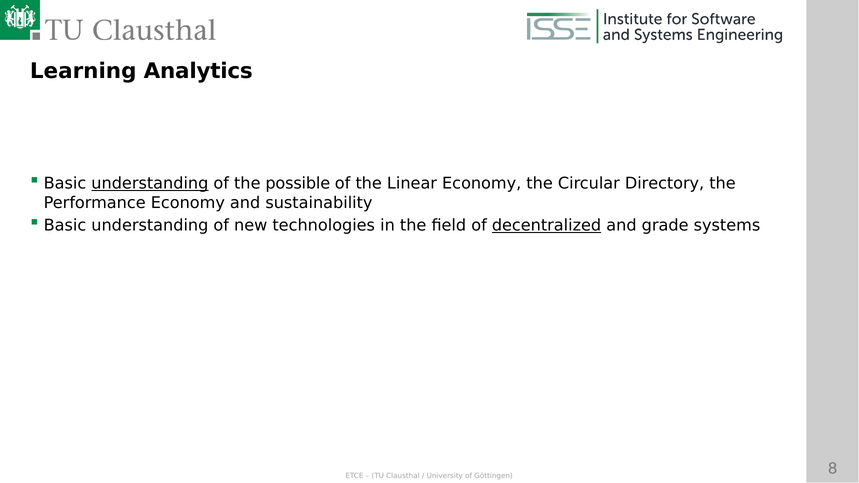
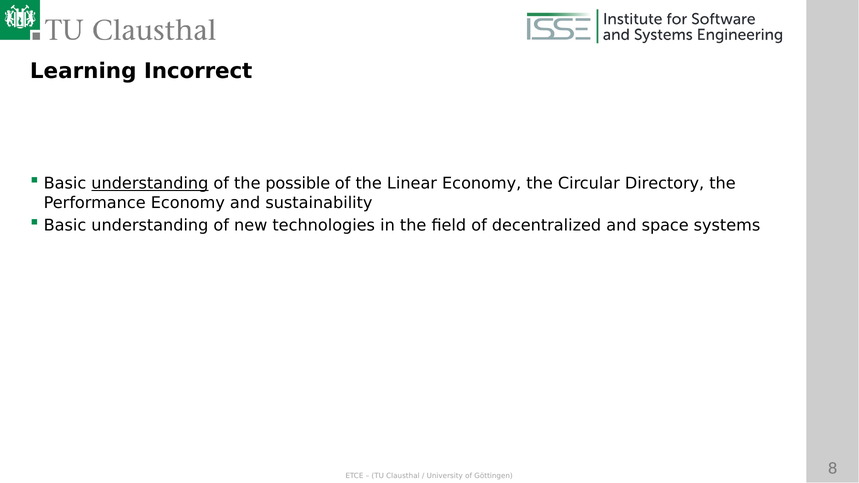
Analytics: Analytics -> Incorrect (198, 71)
decentralized underline: present -> none (547, 226)
grade: grade -> space (665, 226)
